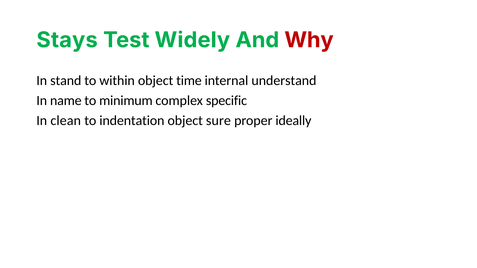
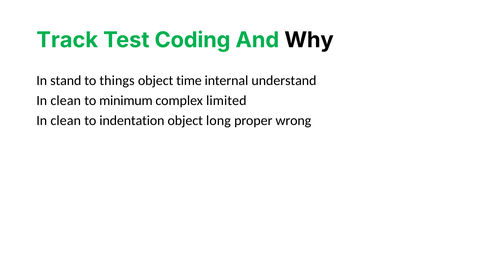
Stays: Stays -> Track (67, 40)
Widely: Widely -> Coding (192, 40)
Why colour: red -> black (309, 40)
within: within -> things (117, 81)
name: name -> clean (66, 101)
specific: specific -> limited (226, 101)
sure: sure -> long (218, 121)
ideally: ideally -> wrong (293, 121)
